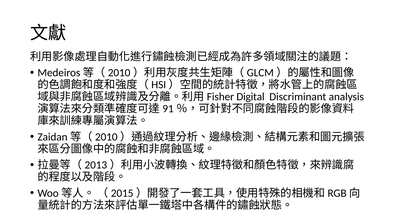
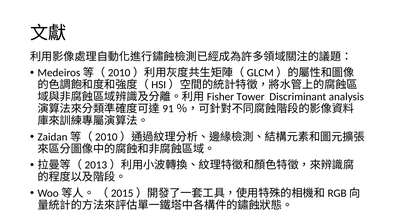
Digital: Digital -> Tower (250, 97)
